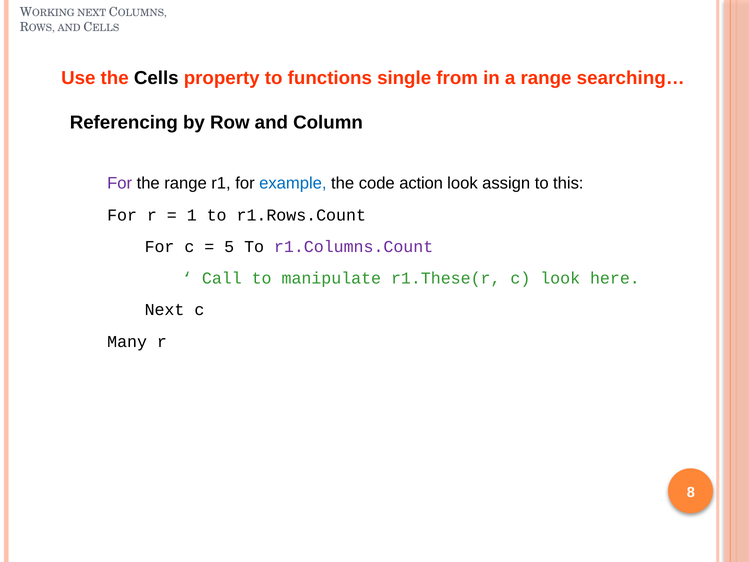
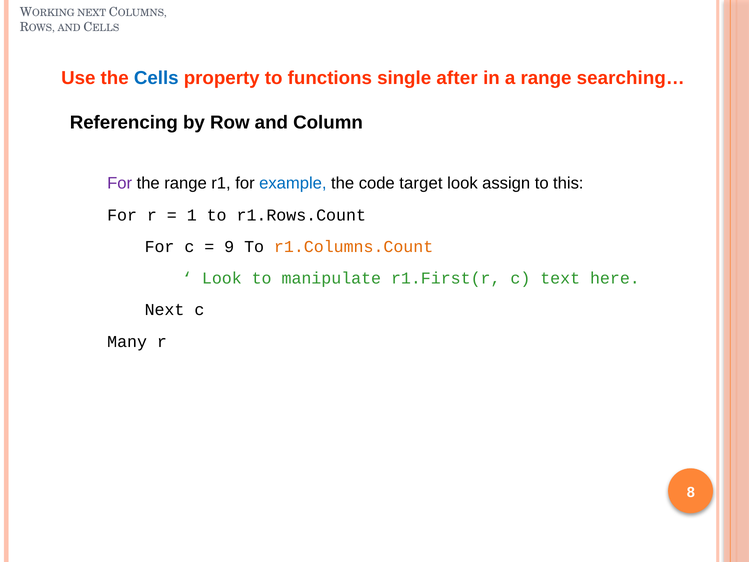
Cells colour: black -> blue (156, 78)
from: from -> after (457, 78)
action: action -> target (421, 183)
5: 5 -> 9 (229, 247)
r1.Columns.Count colour: purple -> orange (354, 247)
Call: Call -> Look (222, 278)
r1.These(r: r1.These(r -> r1.First(r (446, 278)
c look: look -> text (560, 278)
